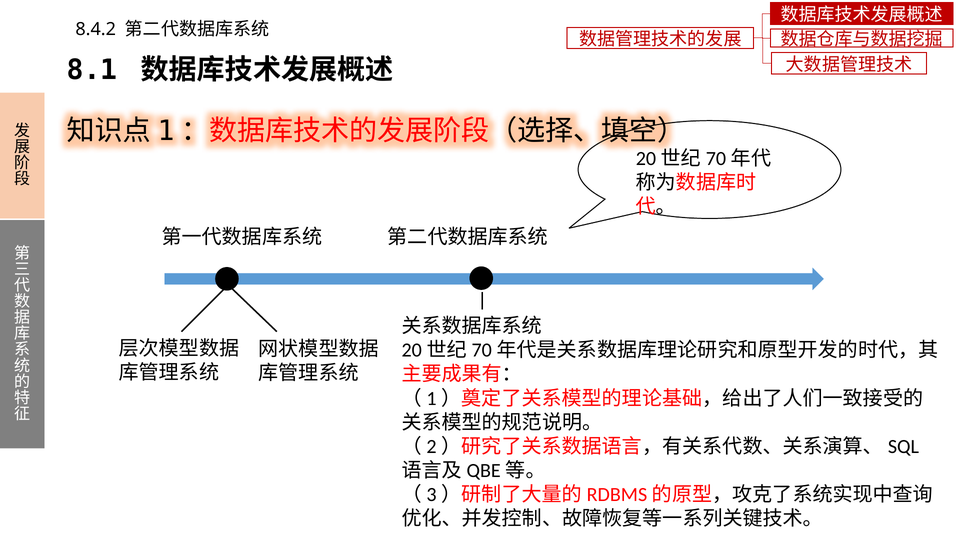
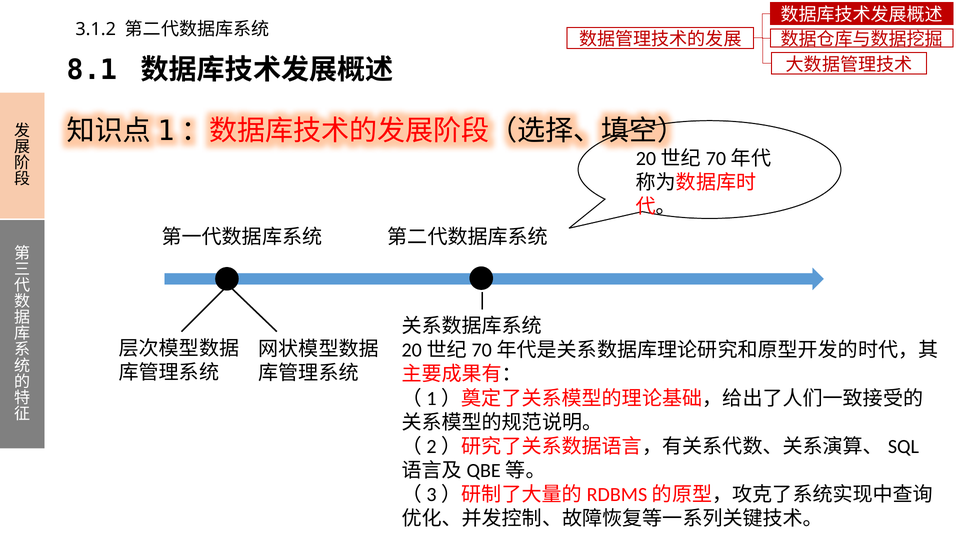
8.4.2: 8.4.2 -> 3.1.2 (96, 29)
